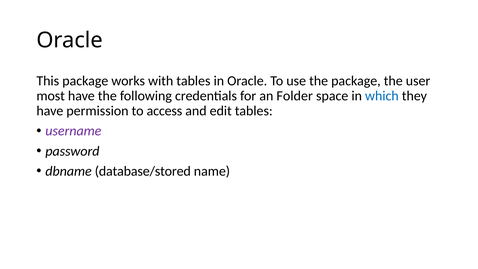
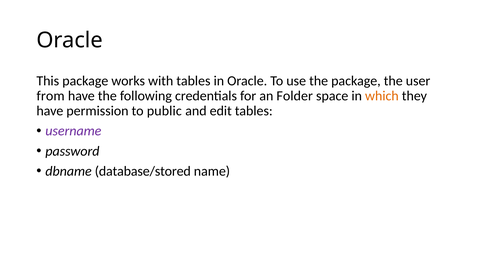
most: most -> from (51, 96)
which colour: blue -> orange (382, 96)
access: access -> public (164, 111)
